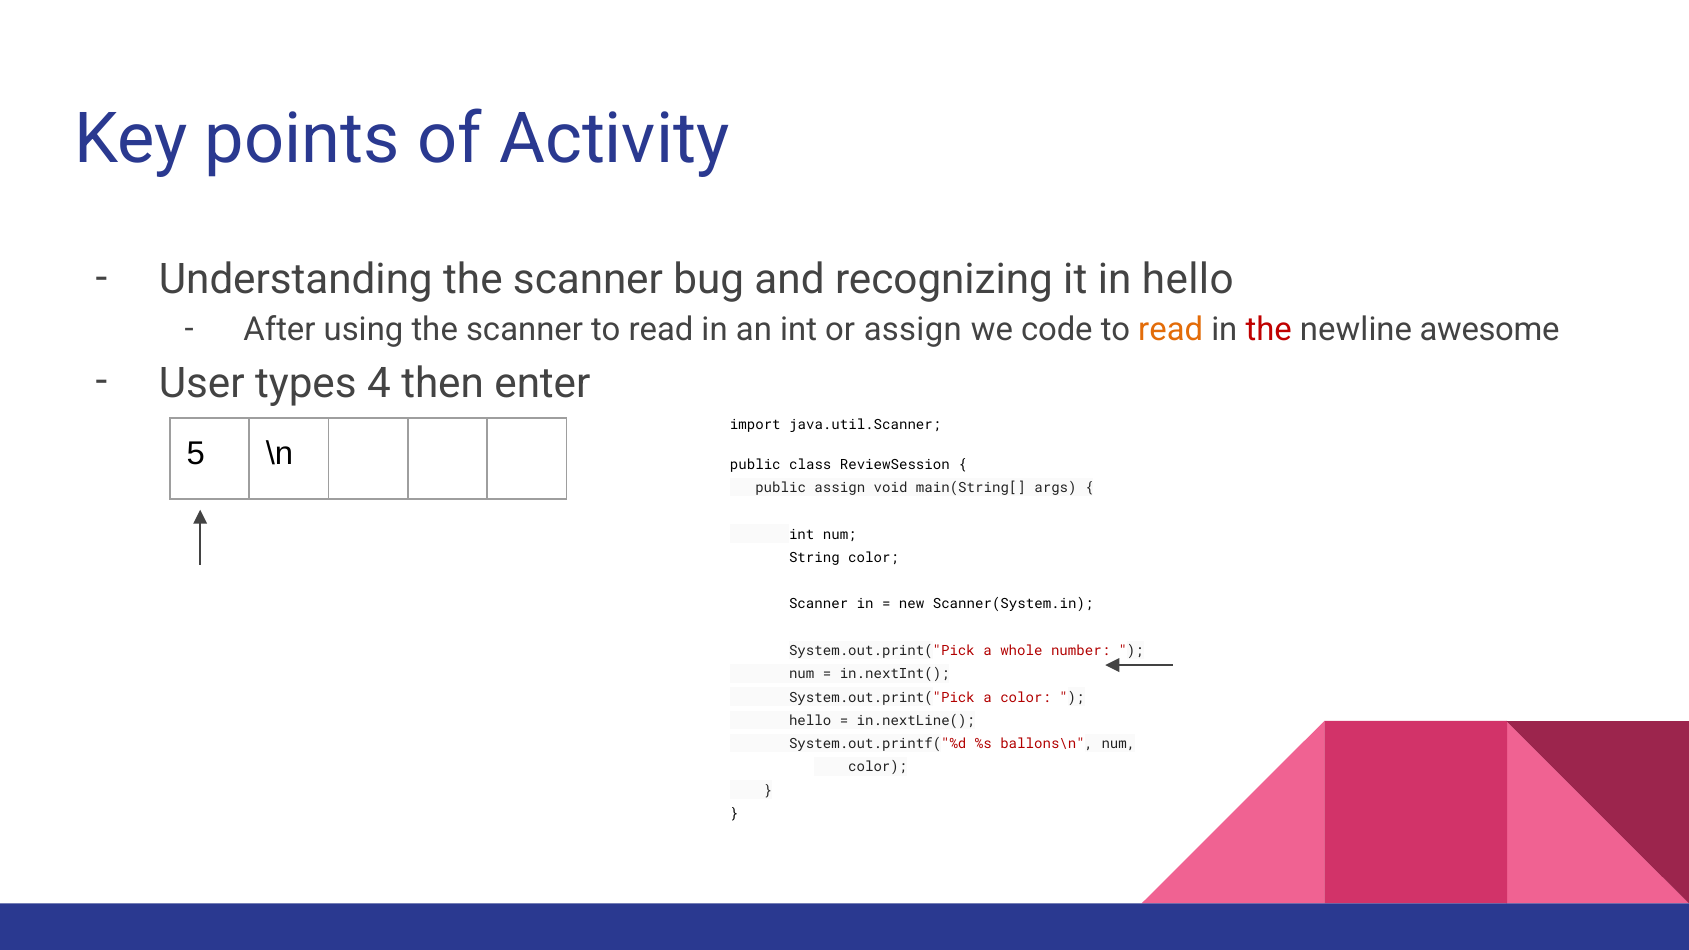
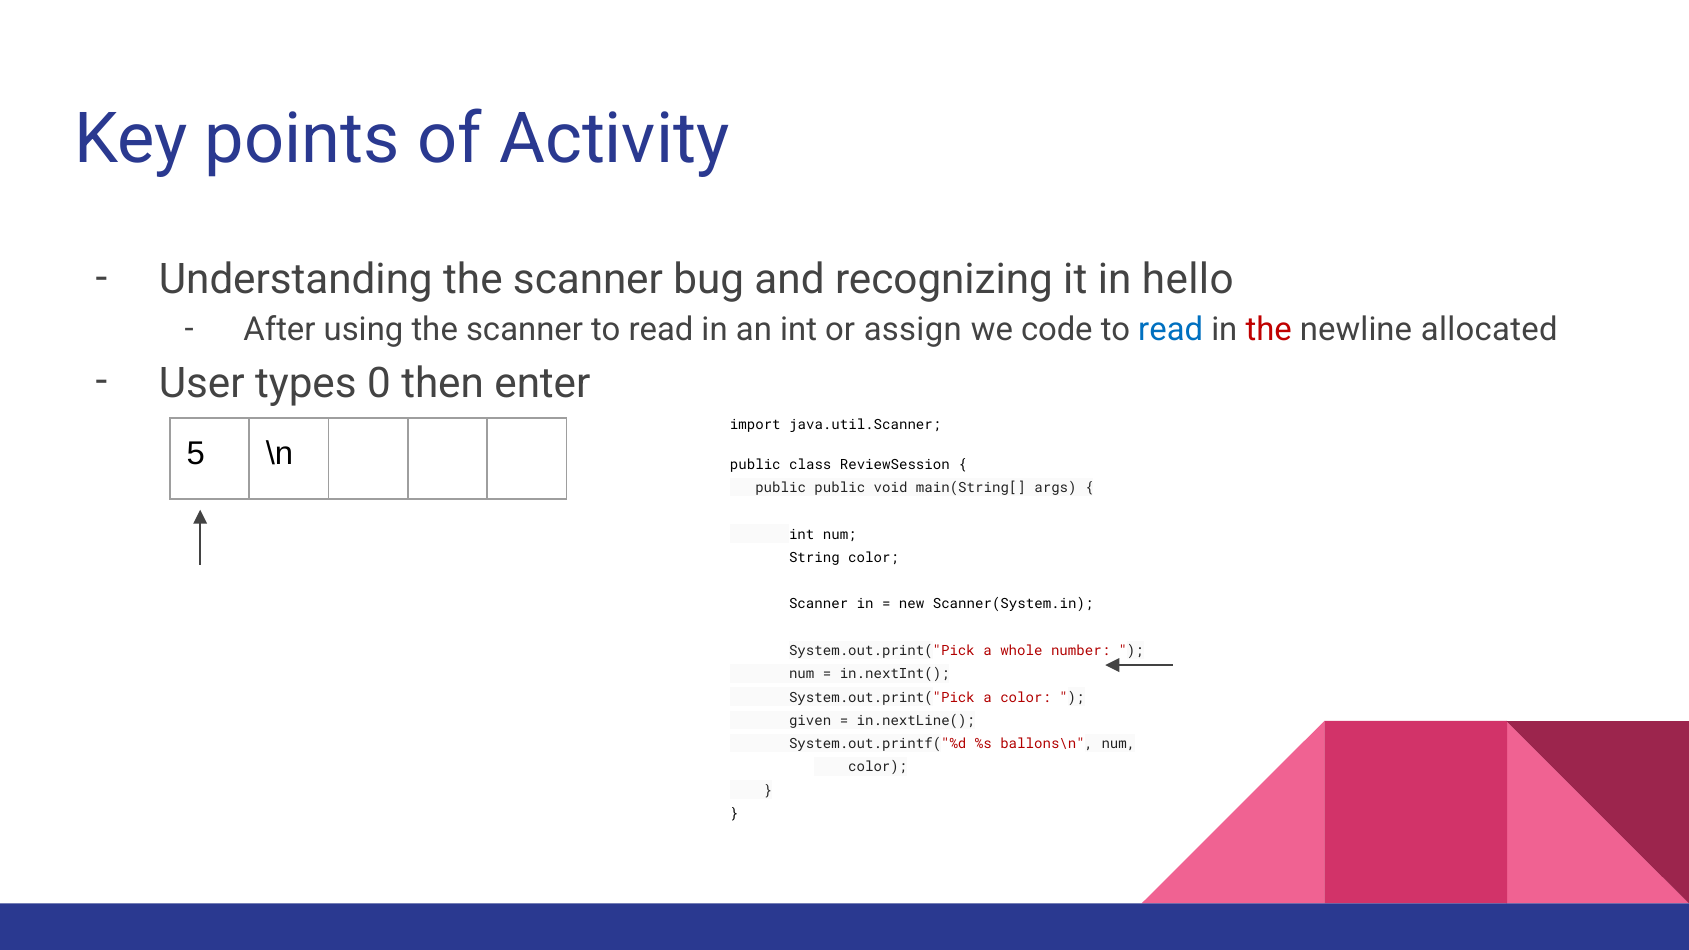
read colour: orange -> blue (1171, 330)
awesome: awesome -> allocated (1489, 330)
4: 4 -> 0 (379, 383)
public assign: assign -> public (840, 488)
hello: hello -> given (810, 721)
